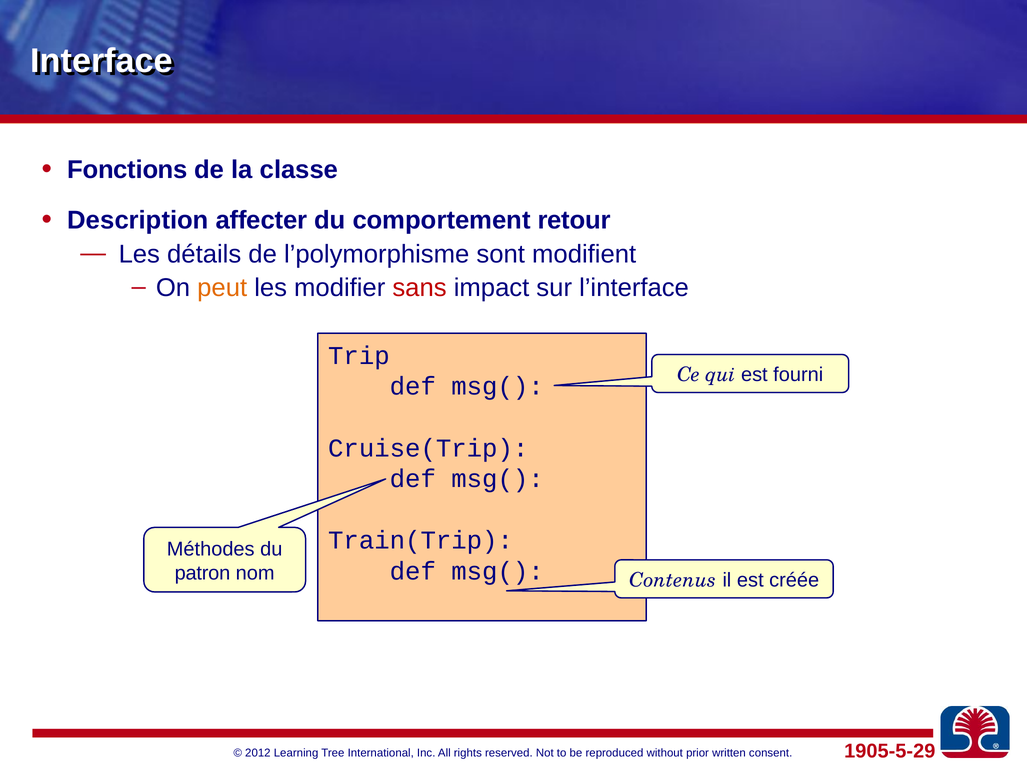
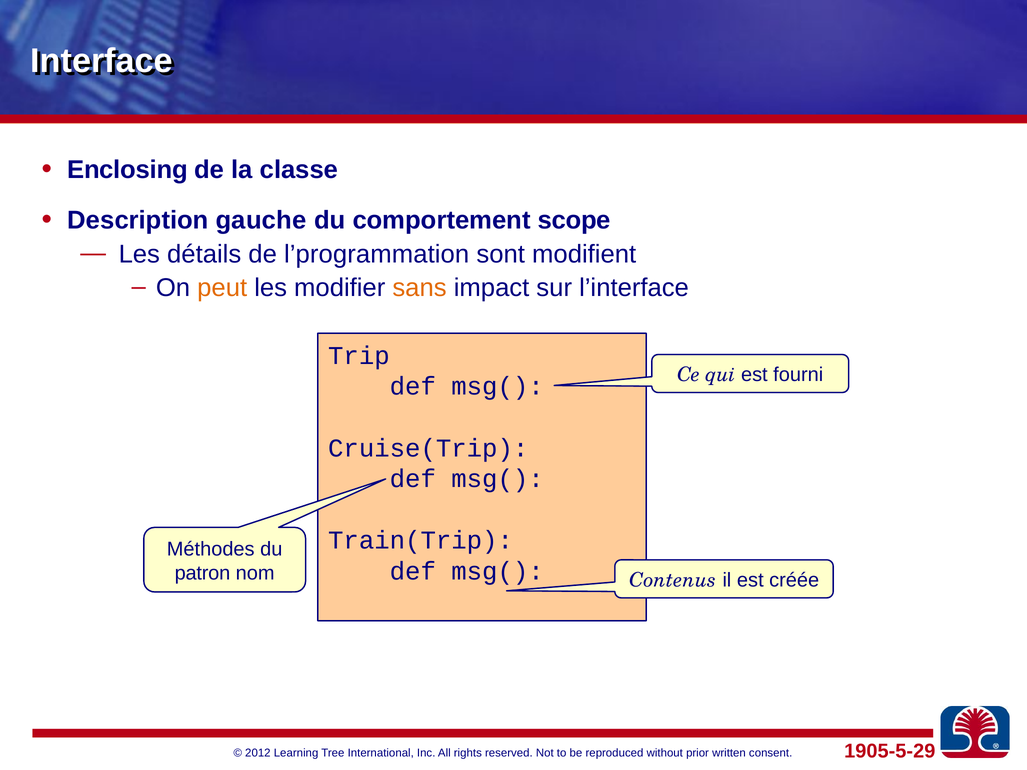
Fonctions: Fonctions -> Enclosing (127, 170)
affecter: affecter -> gauche (261, 221)
retour: retour -> scope (574, 221)
l’polymorphisme: l’polymorphisme -> l’programmation (377, 254)
sans colour: red -> orange (420, 288)
